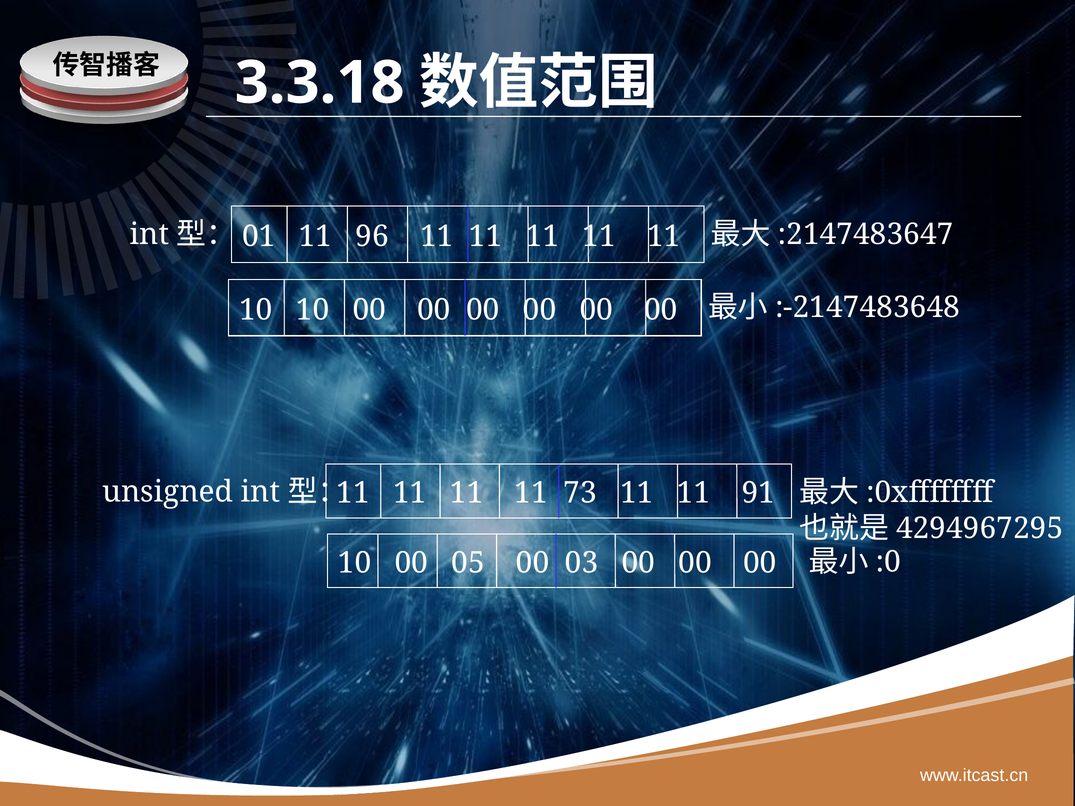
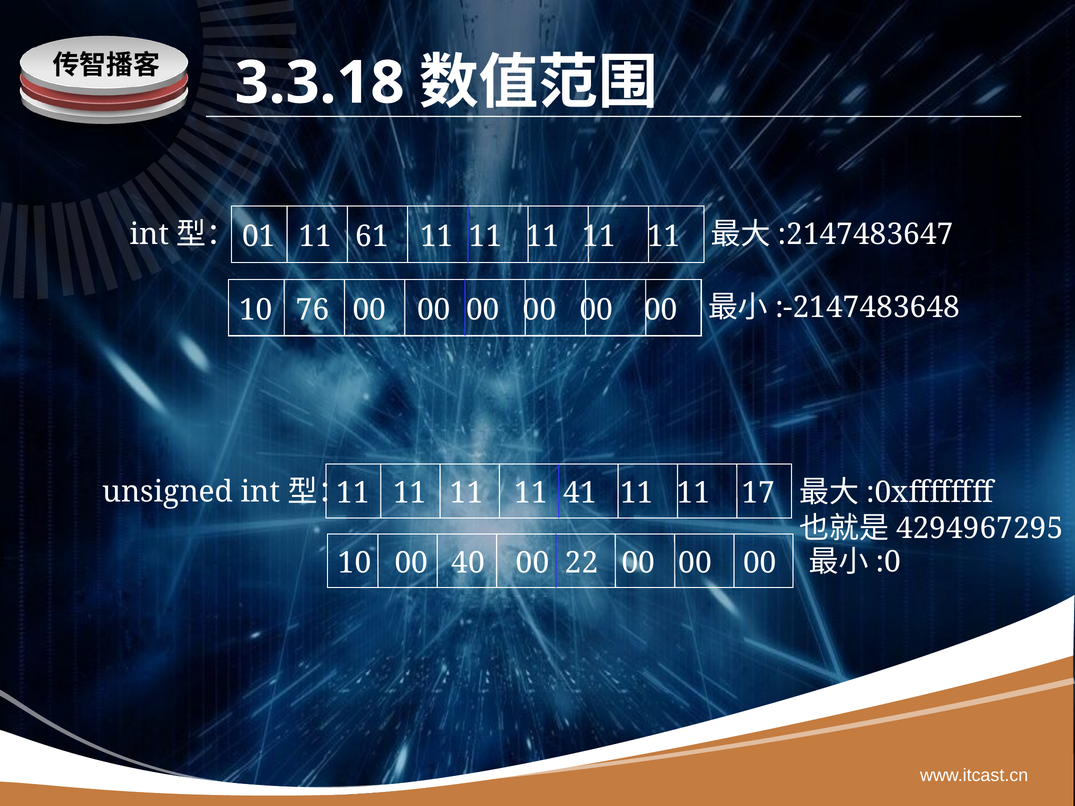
96: 96 -> 61 (372, 237)
10 10: 10 -> 76 (313, 310)
73: 73 -> 41 (580, 493)
91: 91 -> 17 (758, 493)
05: 05 -> 40 (468, 563)
03: 03 -> 22 (582, 563)
